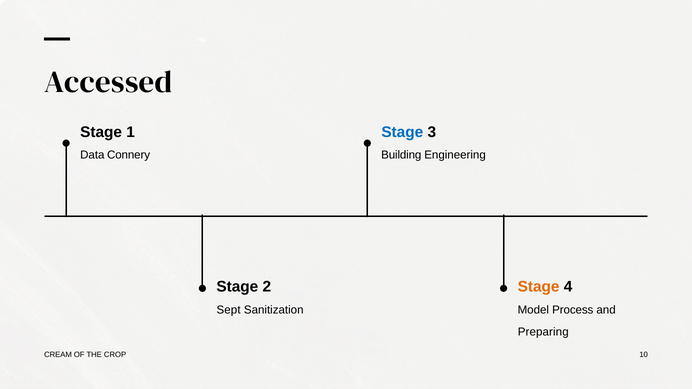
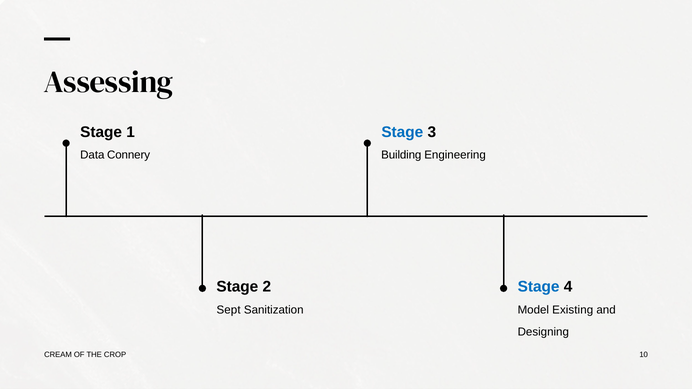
Accessed: Accessed -> Assessing (109, 82)
Stage colour: orange -> blue (539, 287)
Process: Process -> Existing (573, 310)
Preparing: Preparing -> Designing (543, 332)
